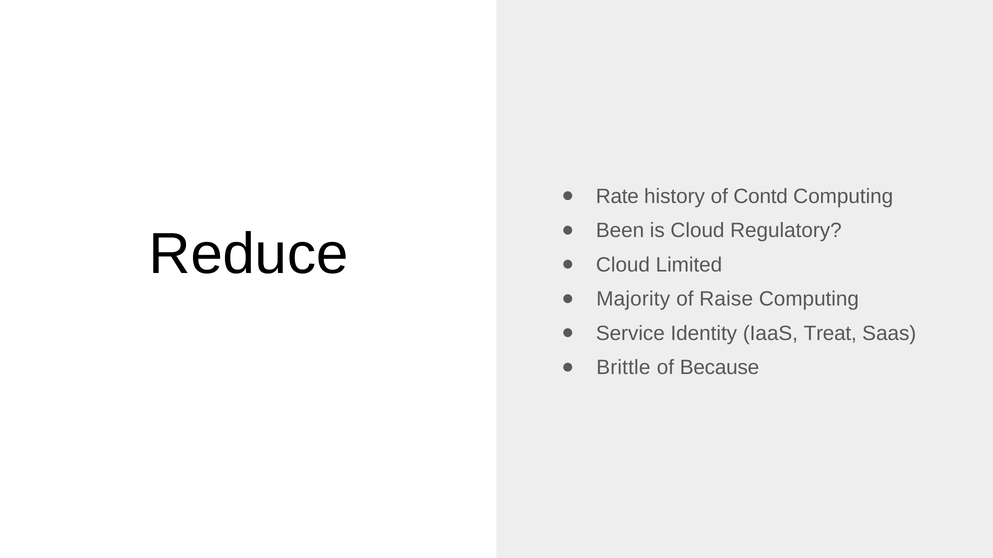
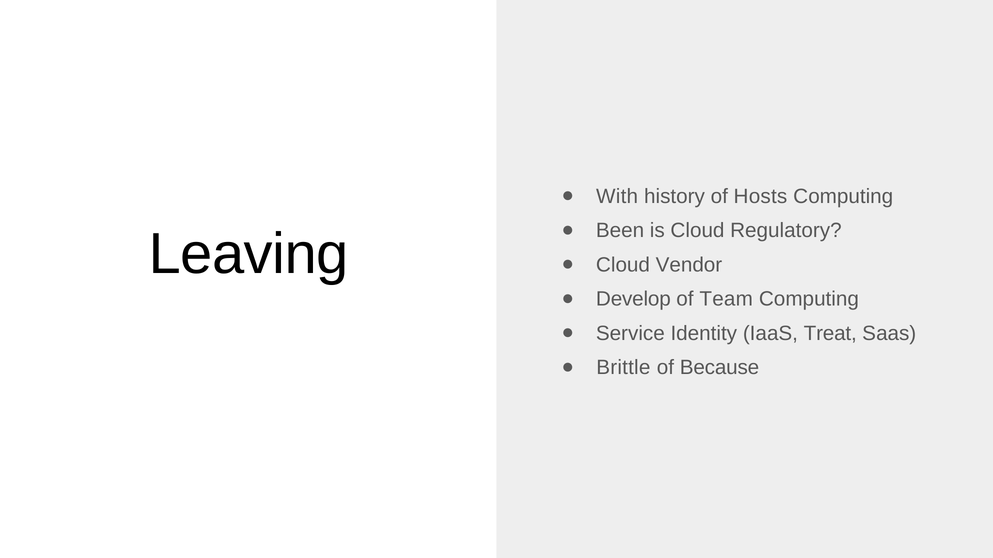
Rate: Rate -> With (617, 196)
Contd: Contd -> Hosts (760, 196)
Reduce: Reduce -> Leaving (249, 254)
Limited: Limited -> Vendor (689, 265)
Majority: Majority -> Develop (633, 299)
Raise: Raise -> Team (726, 299)
